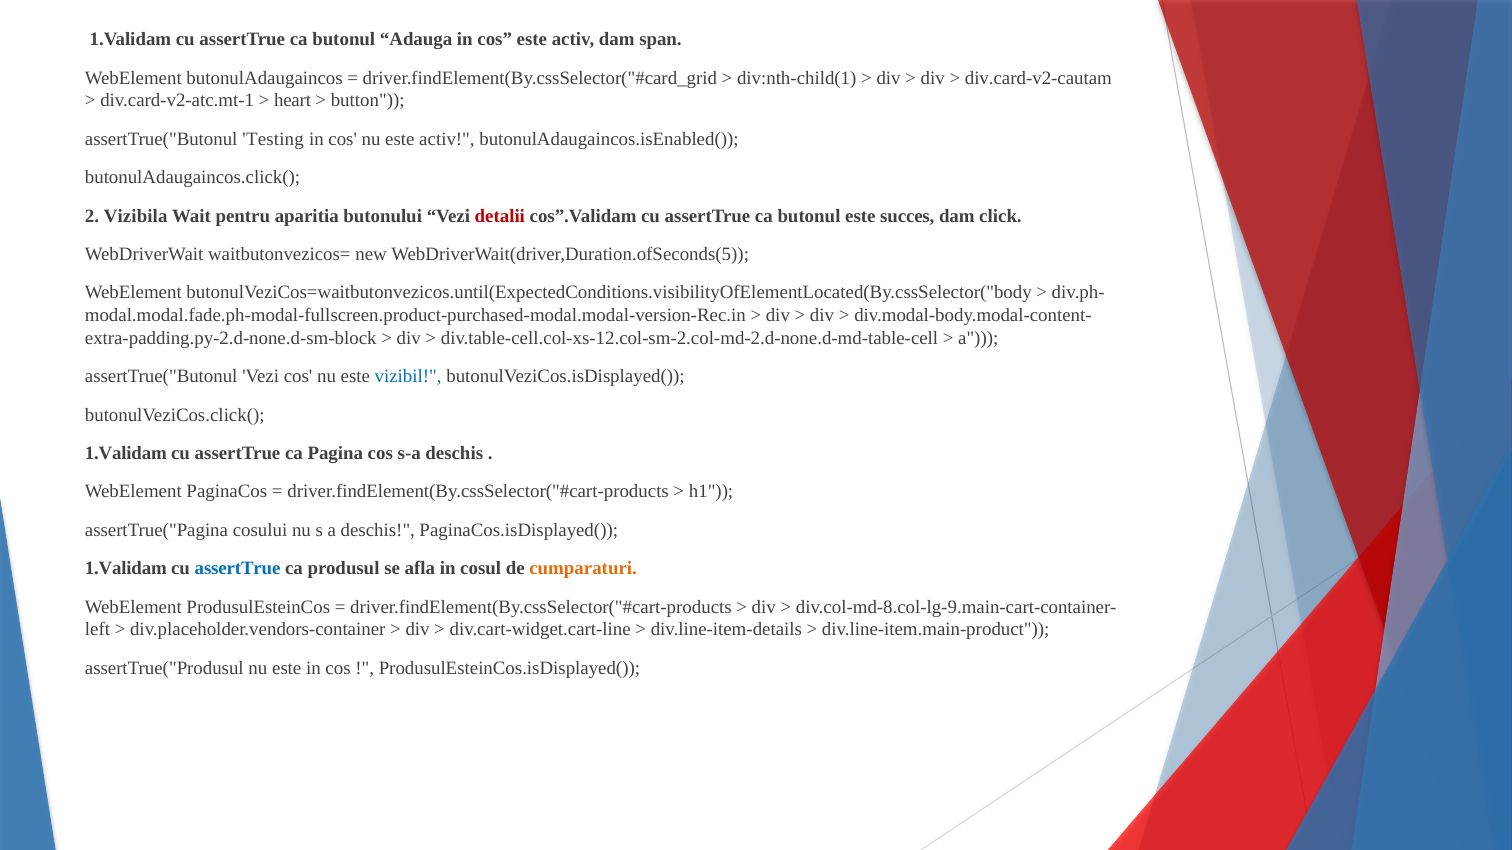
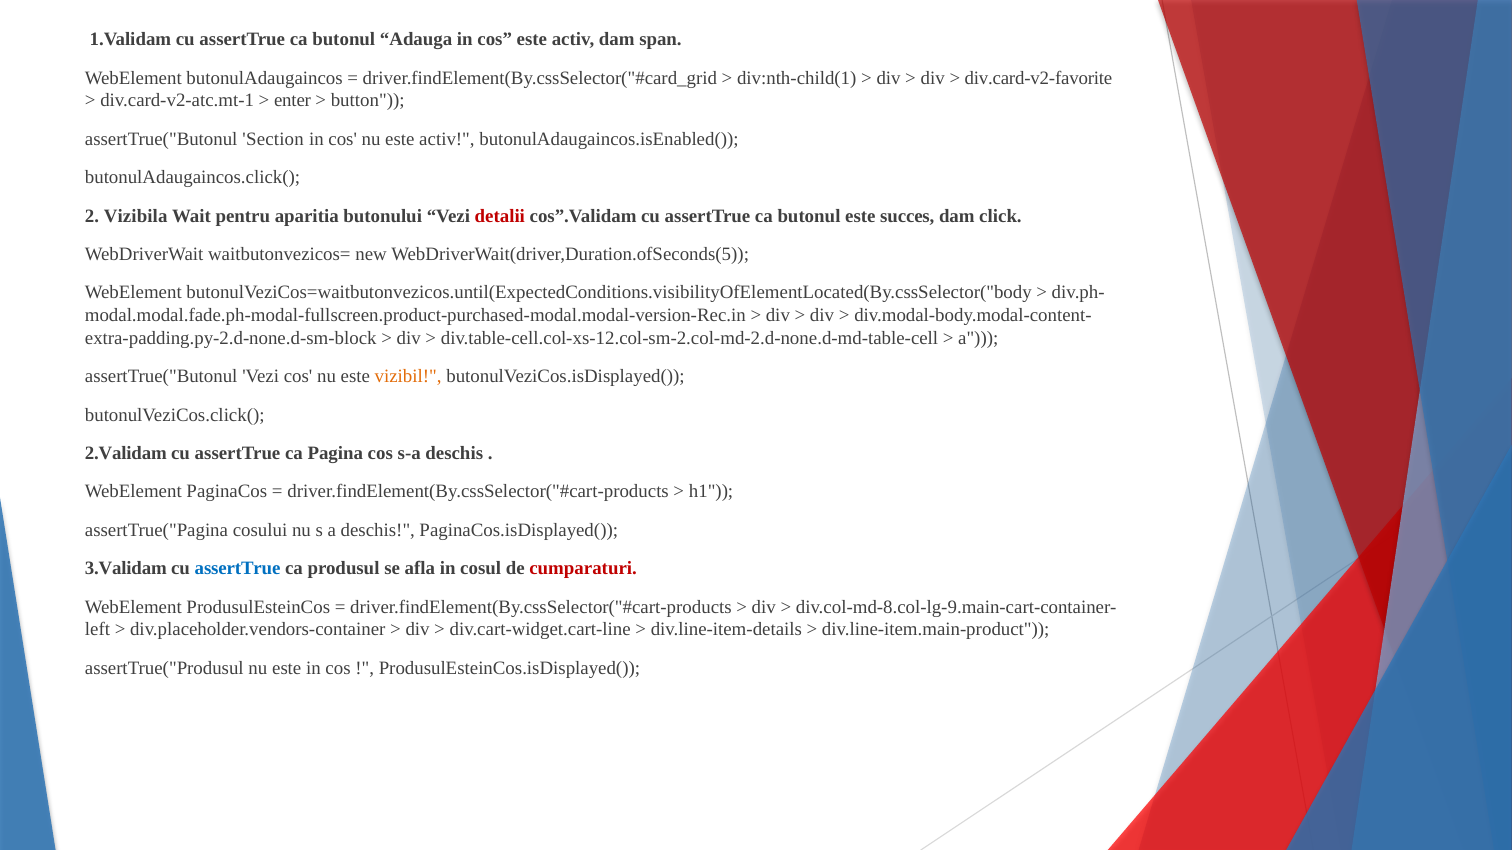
div.card-v2-cautam: div.card-v2-cautam -> div.card-v2-favorite (1038, 78)
heart: heart -> enter (293, 101)
Testing: Testing -> Section (273, 139)
vizibil colour: blue -> orange (408, 377)
1.Validam: 1.Validam -> 2.Validam (126, 454)
1.Validam: 1.Validam -> 3.Validam (126, 569)
cumparaturi colour: orange -> red (583, 569)
